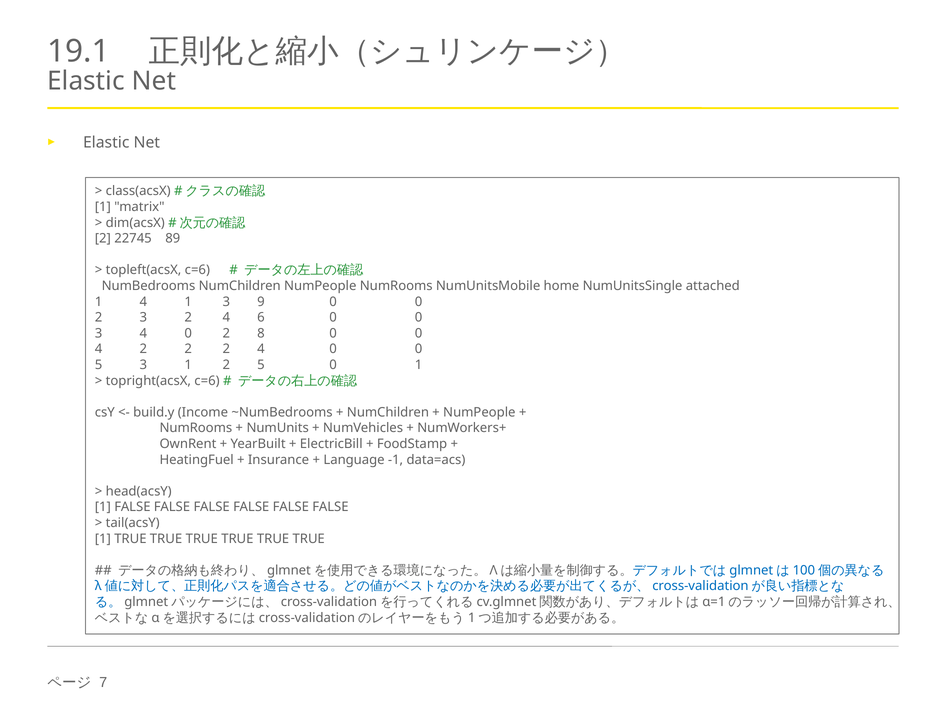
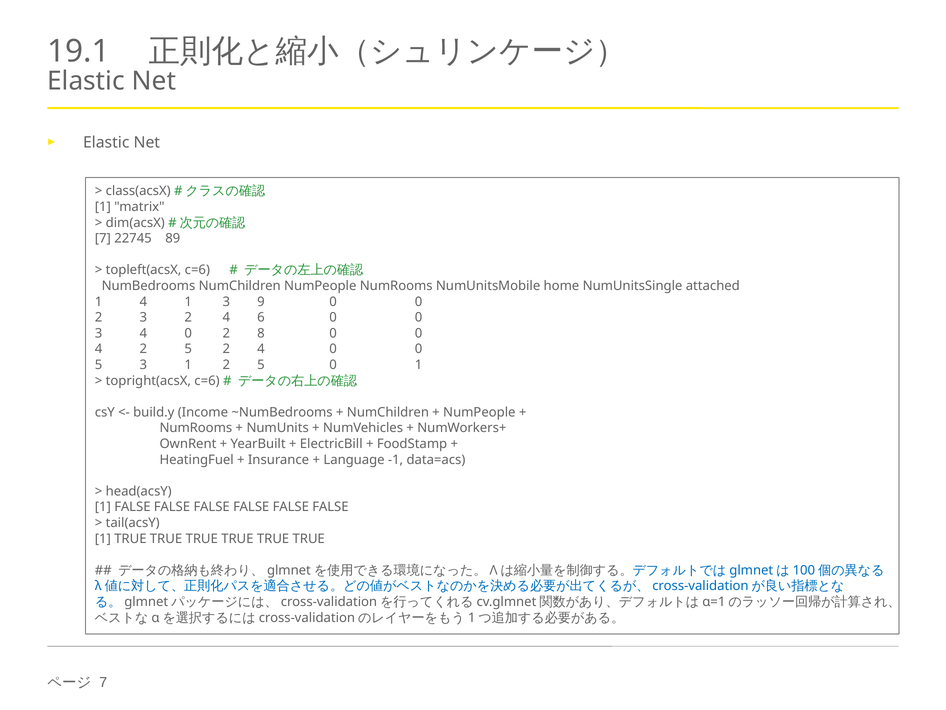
2: 2 -> 7 (103, 238)
4 2 2: 2 -> 5 (188, 349)
